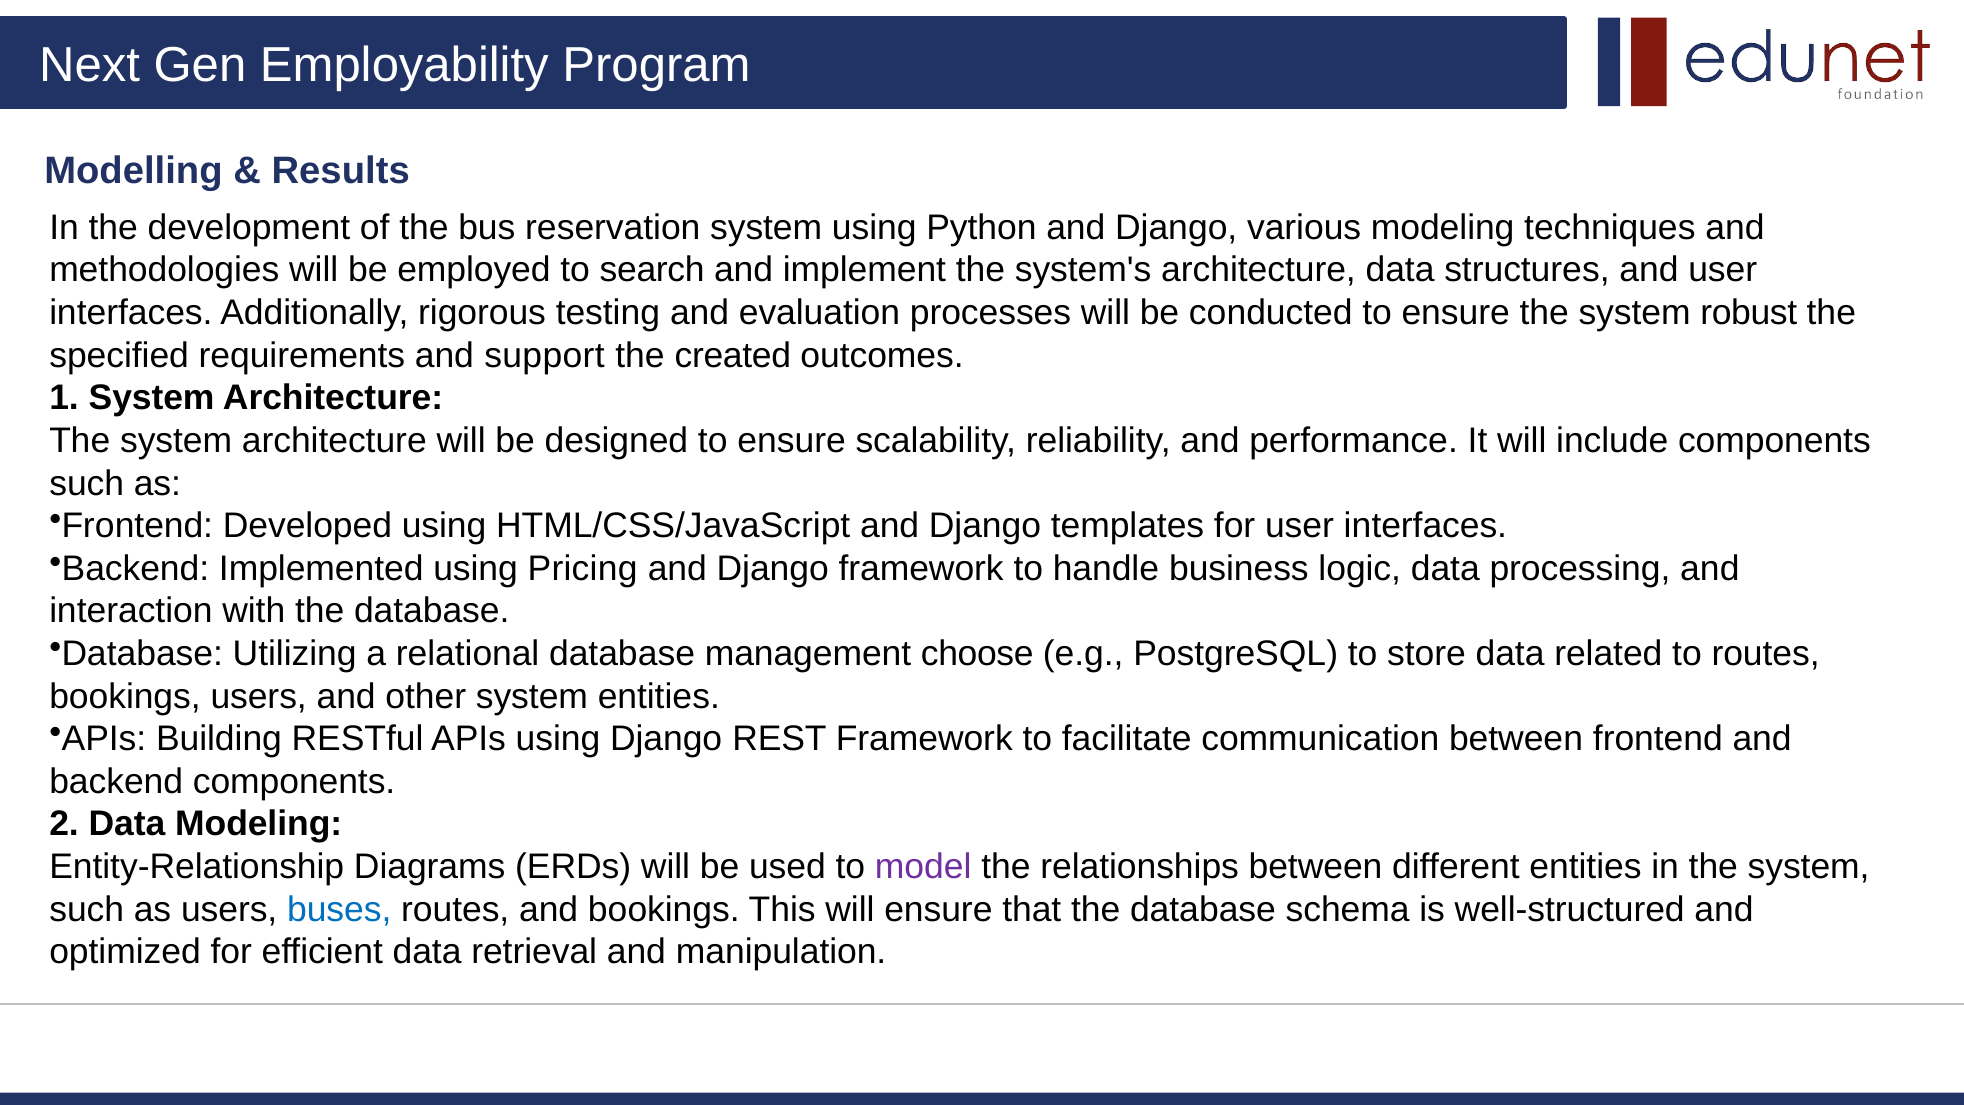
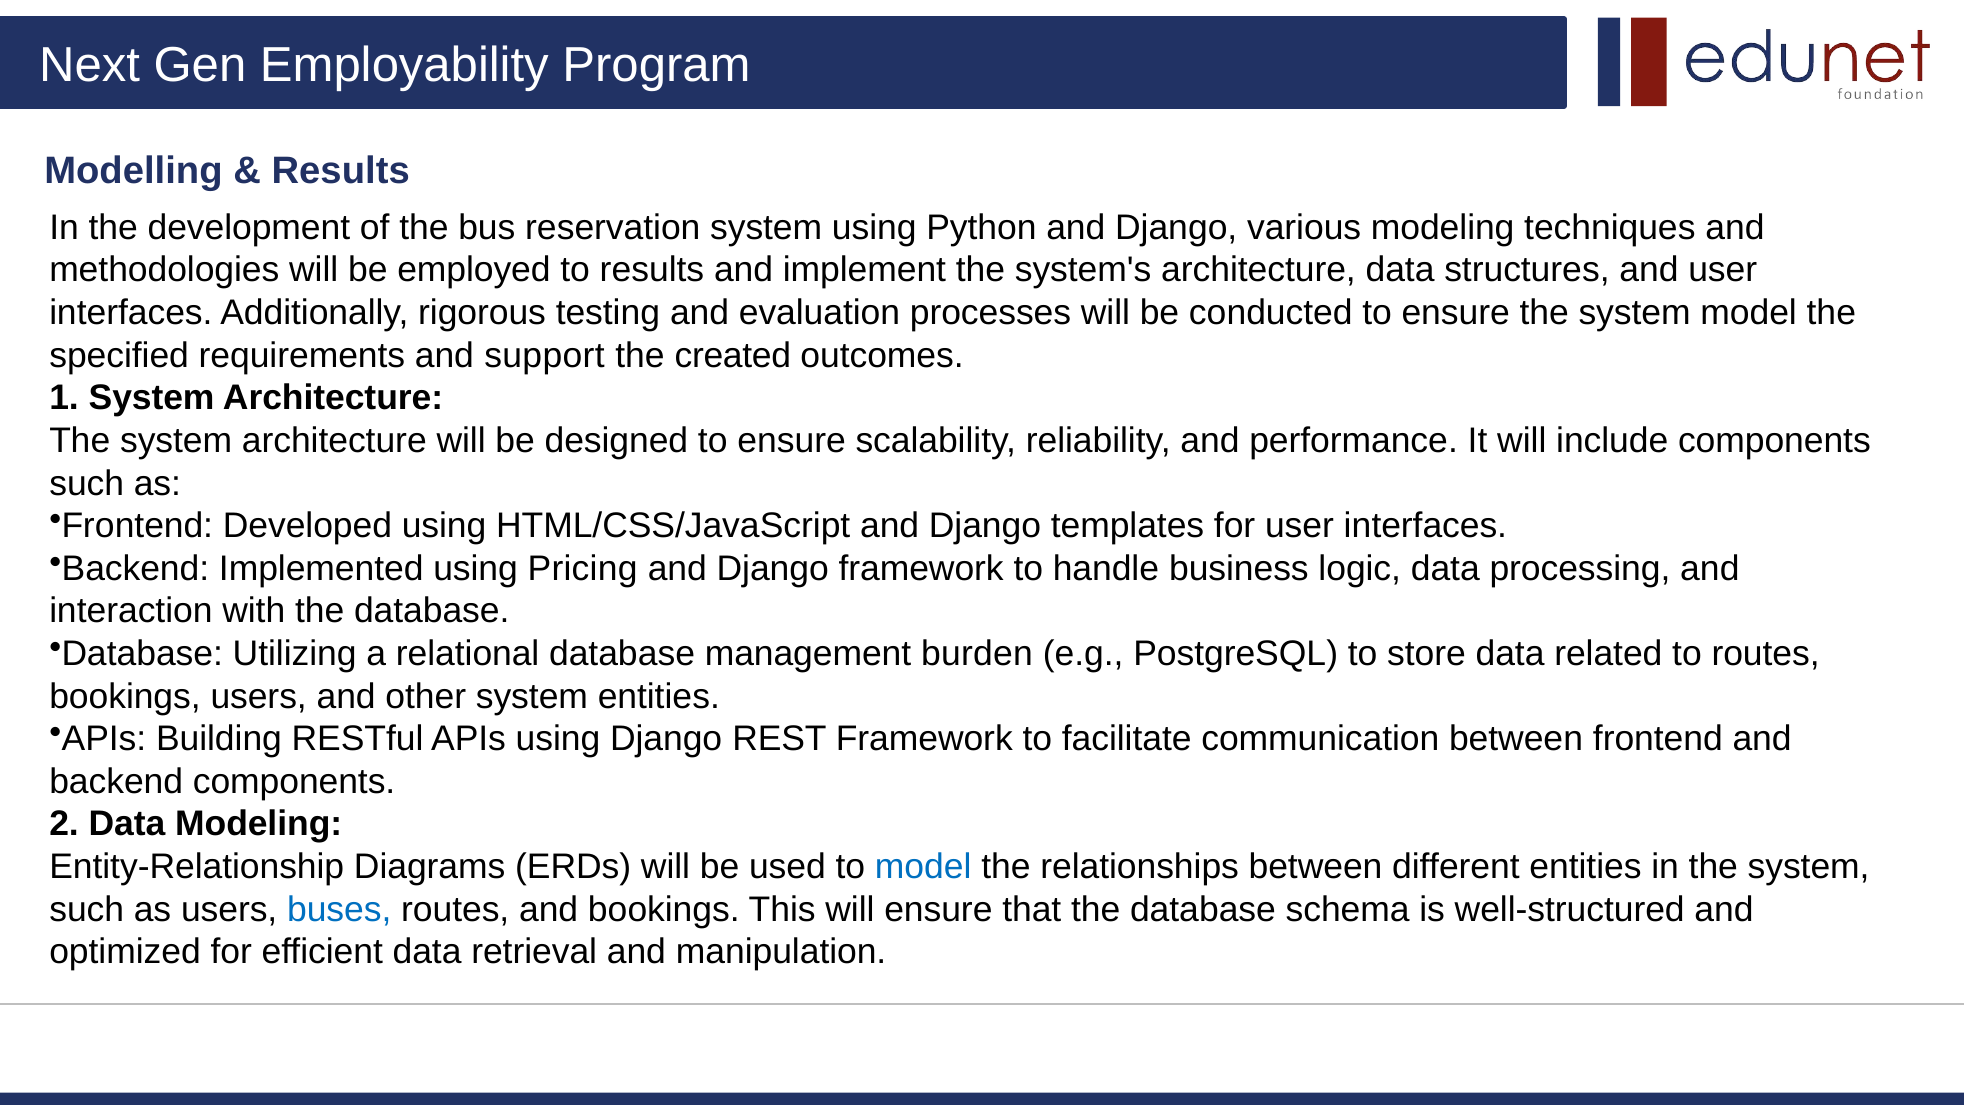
to search: search -> results (652, 270)
system robust: robust -> model (1749, 313)
choose: choose -> burden (977, 654)
model colour: purple -> blue (923, 867)
